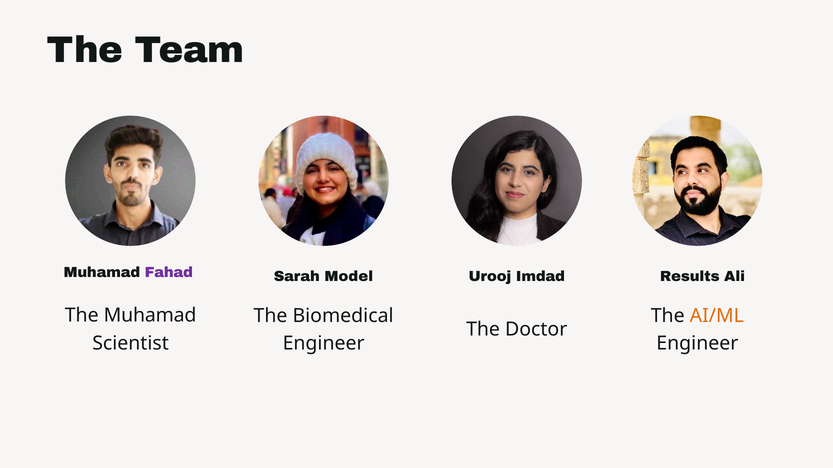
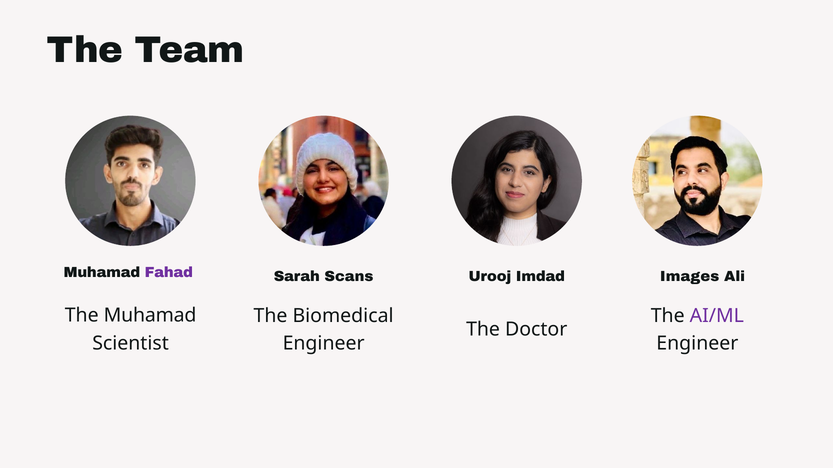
Model: Model -> Scans (349, 277)
Results: Results -> Images (690, 277)
AI/ML colour: orange -> purple (717, 316)
